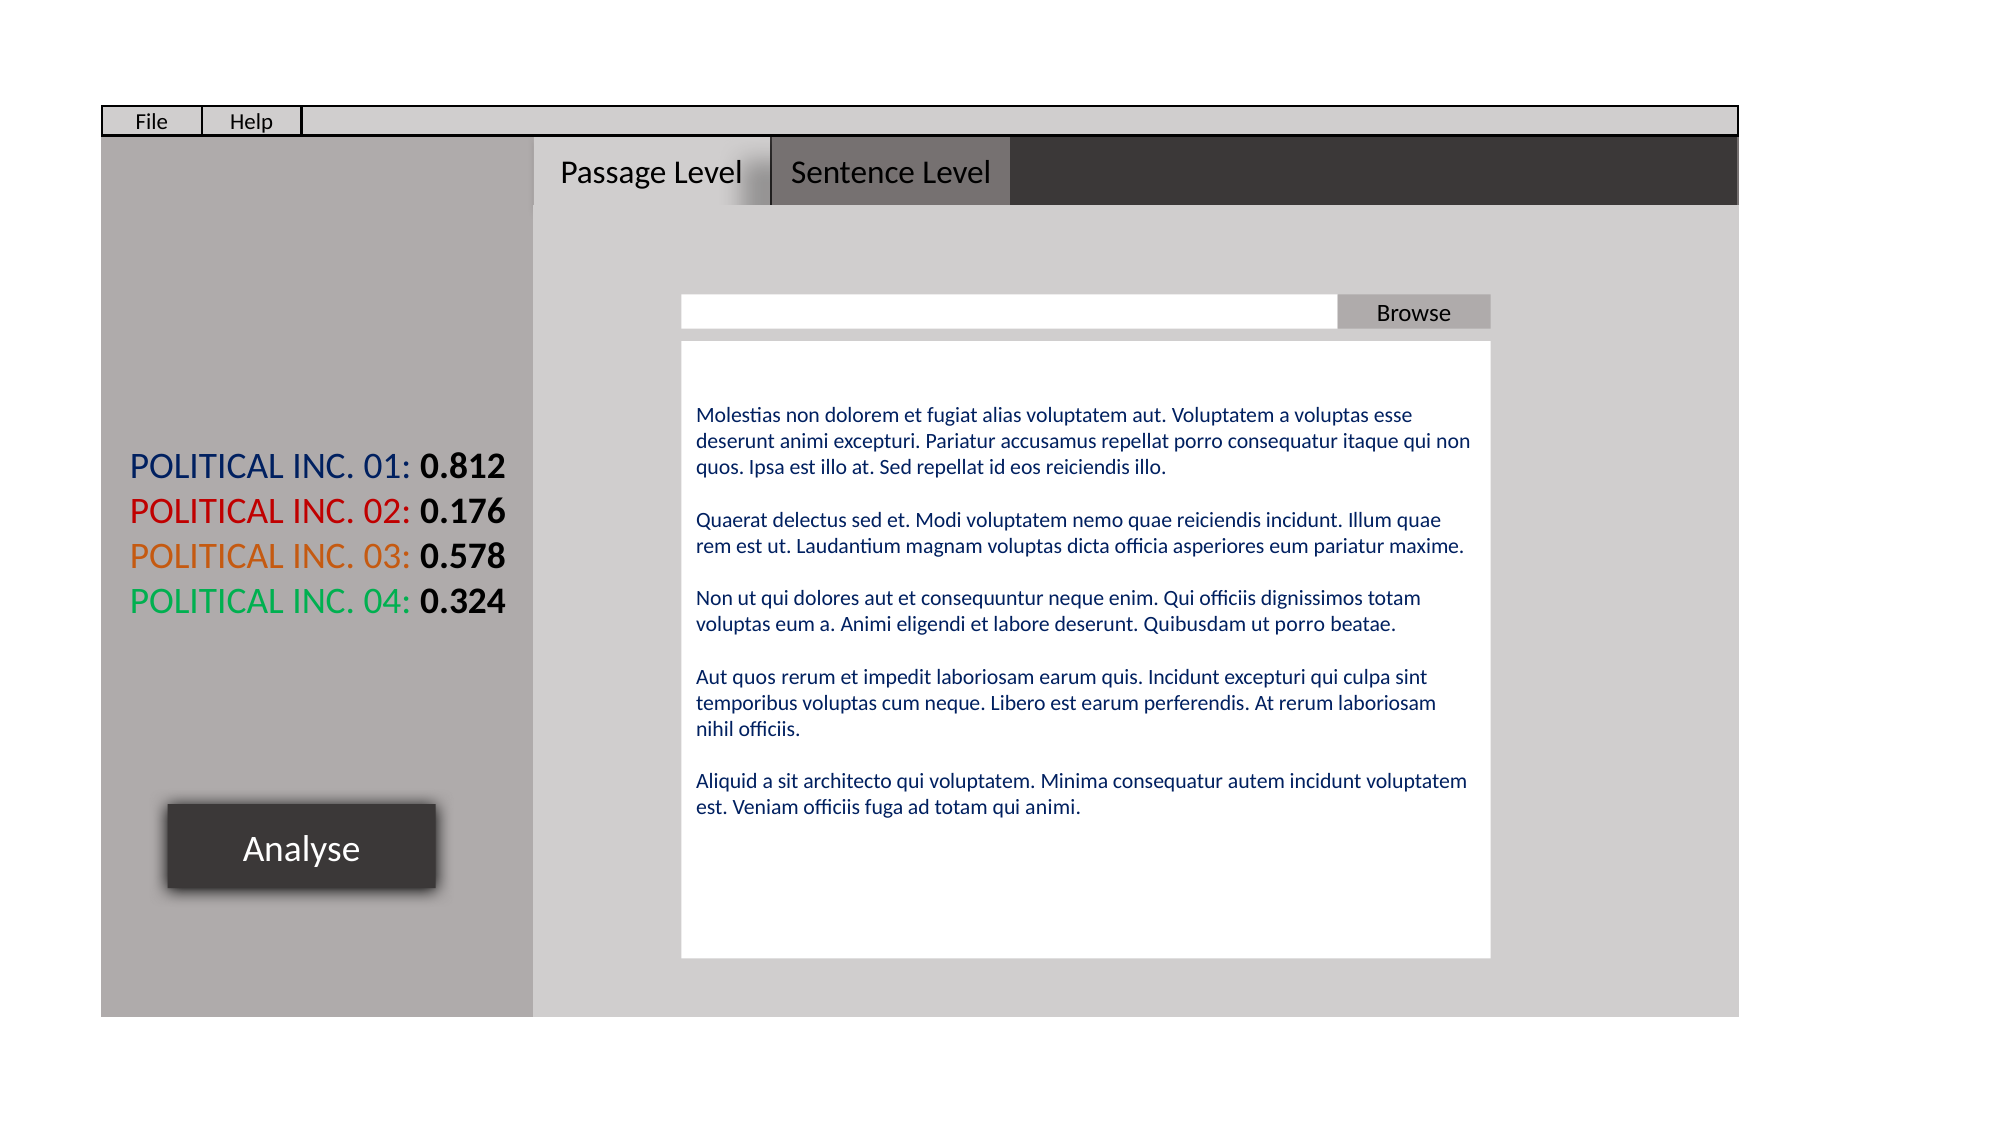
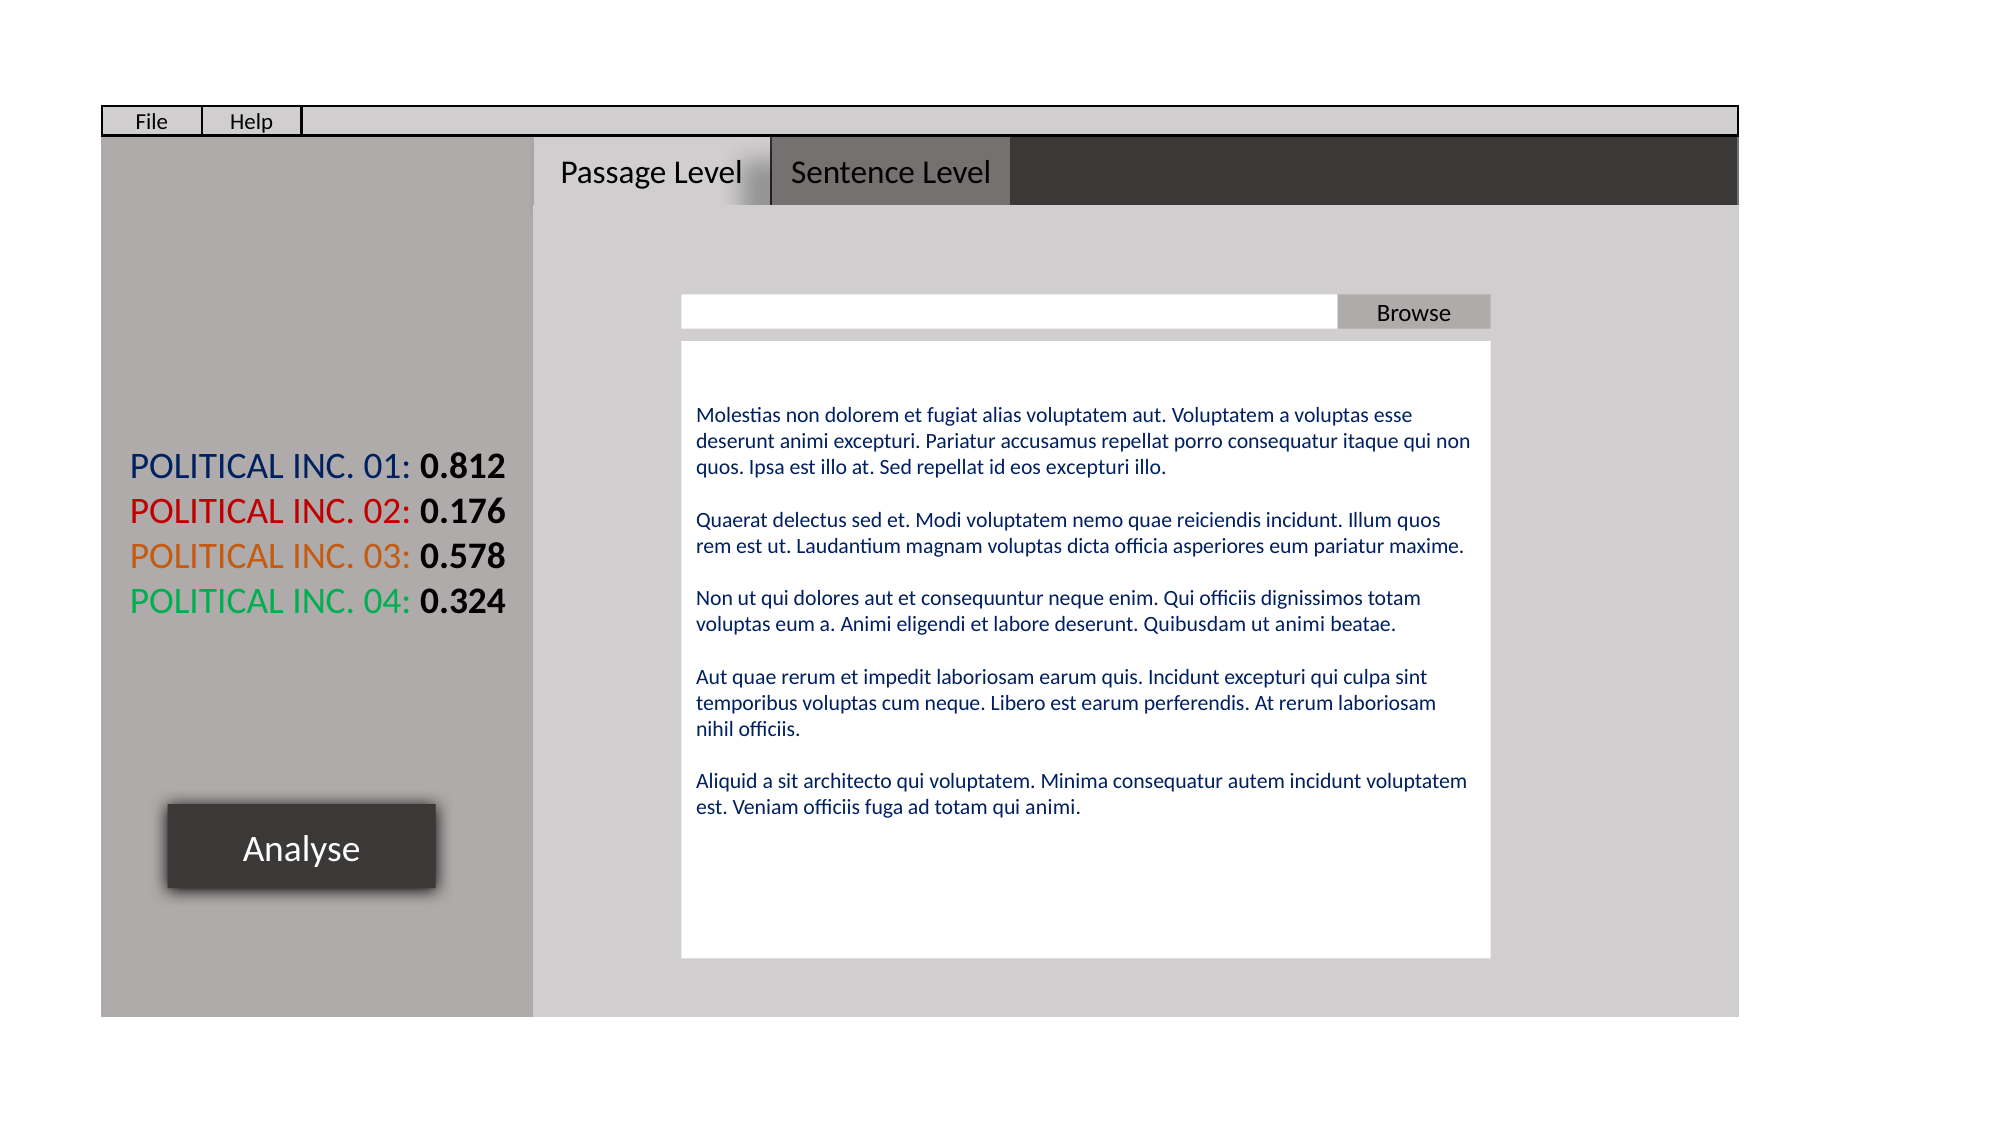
eos reiciendis: reiciendis -> excepturi (1088, 468)
Illum quae: quae -> quos (1419, 520)
ut porro: porro -> animi (1300, 625)
Aut quos: quos -> quae (754, 677)
